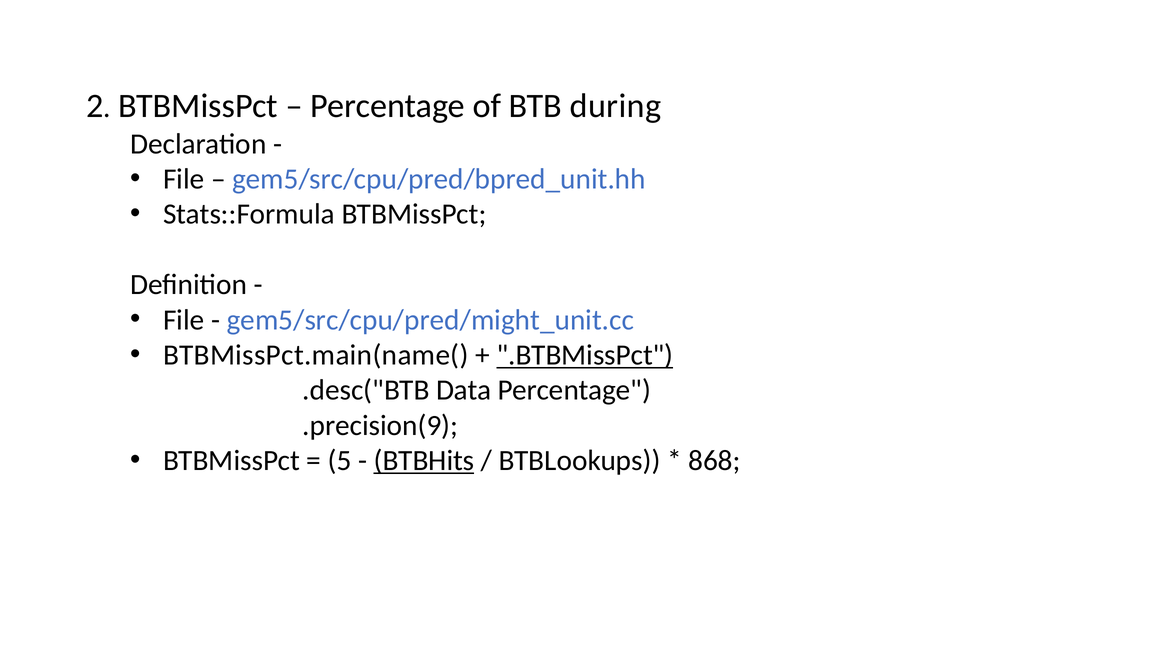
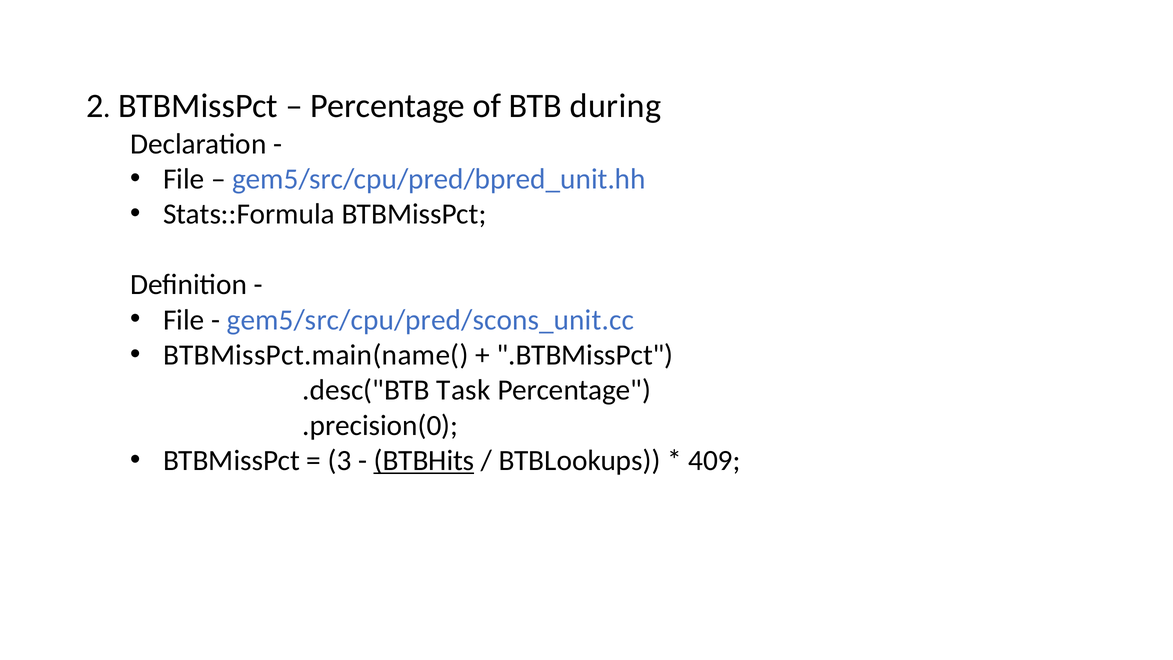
gem5/src/cpu/pred/might_unit.cc: gem5/src/cpu/pred/might_unit.cc -> gem5/src/cpu/pred/scons_unit.cc (430, 320)
.BTBMissPct underline: present -> none (585, 355)
Data: Data -> Task (463, 390)
.precision(9: .precision(9 -> .precision(0 (380, 425)
5: 5 -> 3 (340, 461)
868: 868 -> 409 (714, 461)
